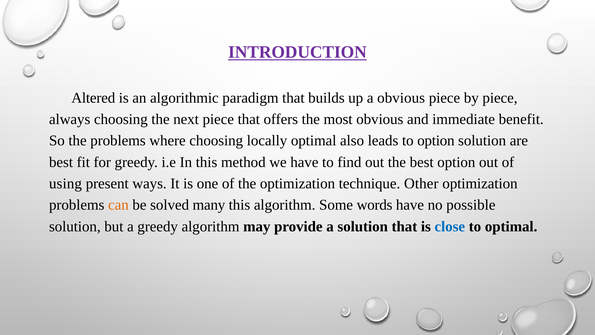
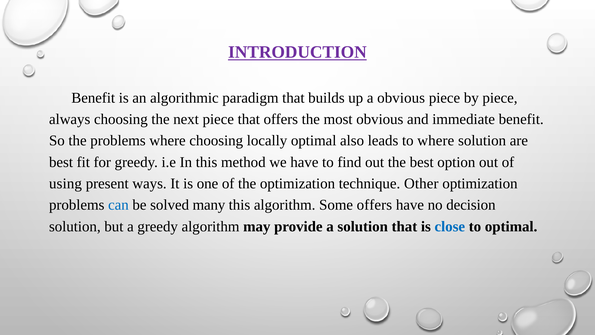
Altered: Altered -> Benefit (93, 98)
to option: option -> where (436, 141)
can colour: orange -> blue (118, 205)
Some words: words -> offers (374, 205)
possible: possible -> decision (471, 205)
